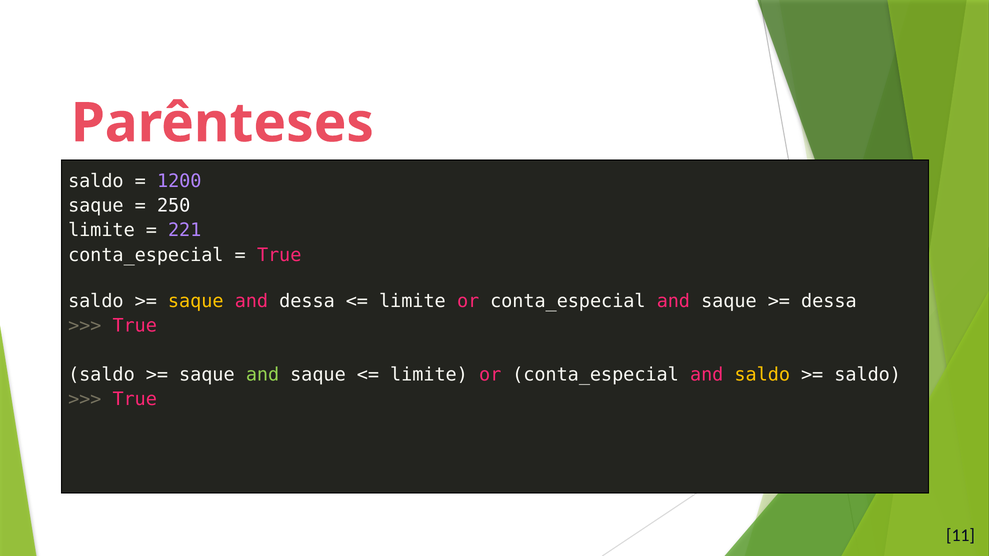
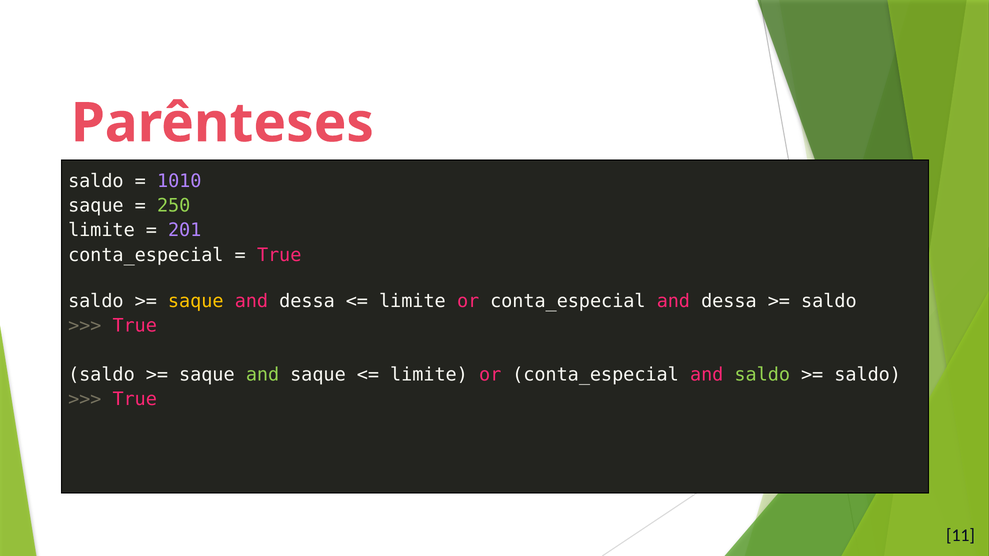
1200: 1200 -> 1010 (179, 181)
250 colour: white -> light green (174, 206)
221: 221 -> 201 (185, 231)
saque: saque -> dessa (729, 301)
dessa: dessa -> saldo (829, 301)
saldo colour: yellow -> light green (762, 375)
